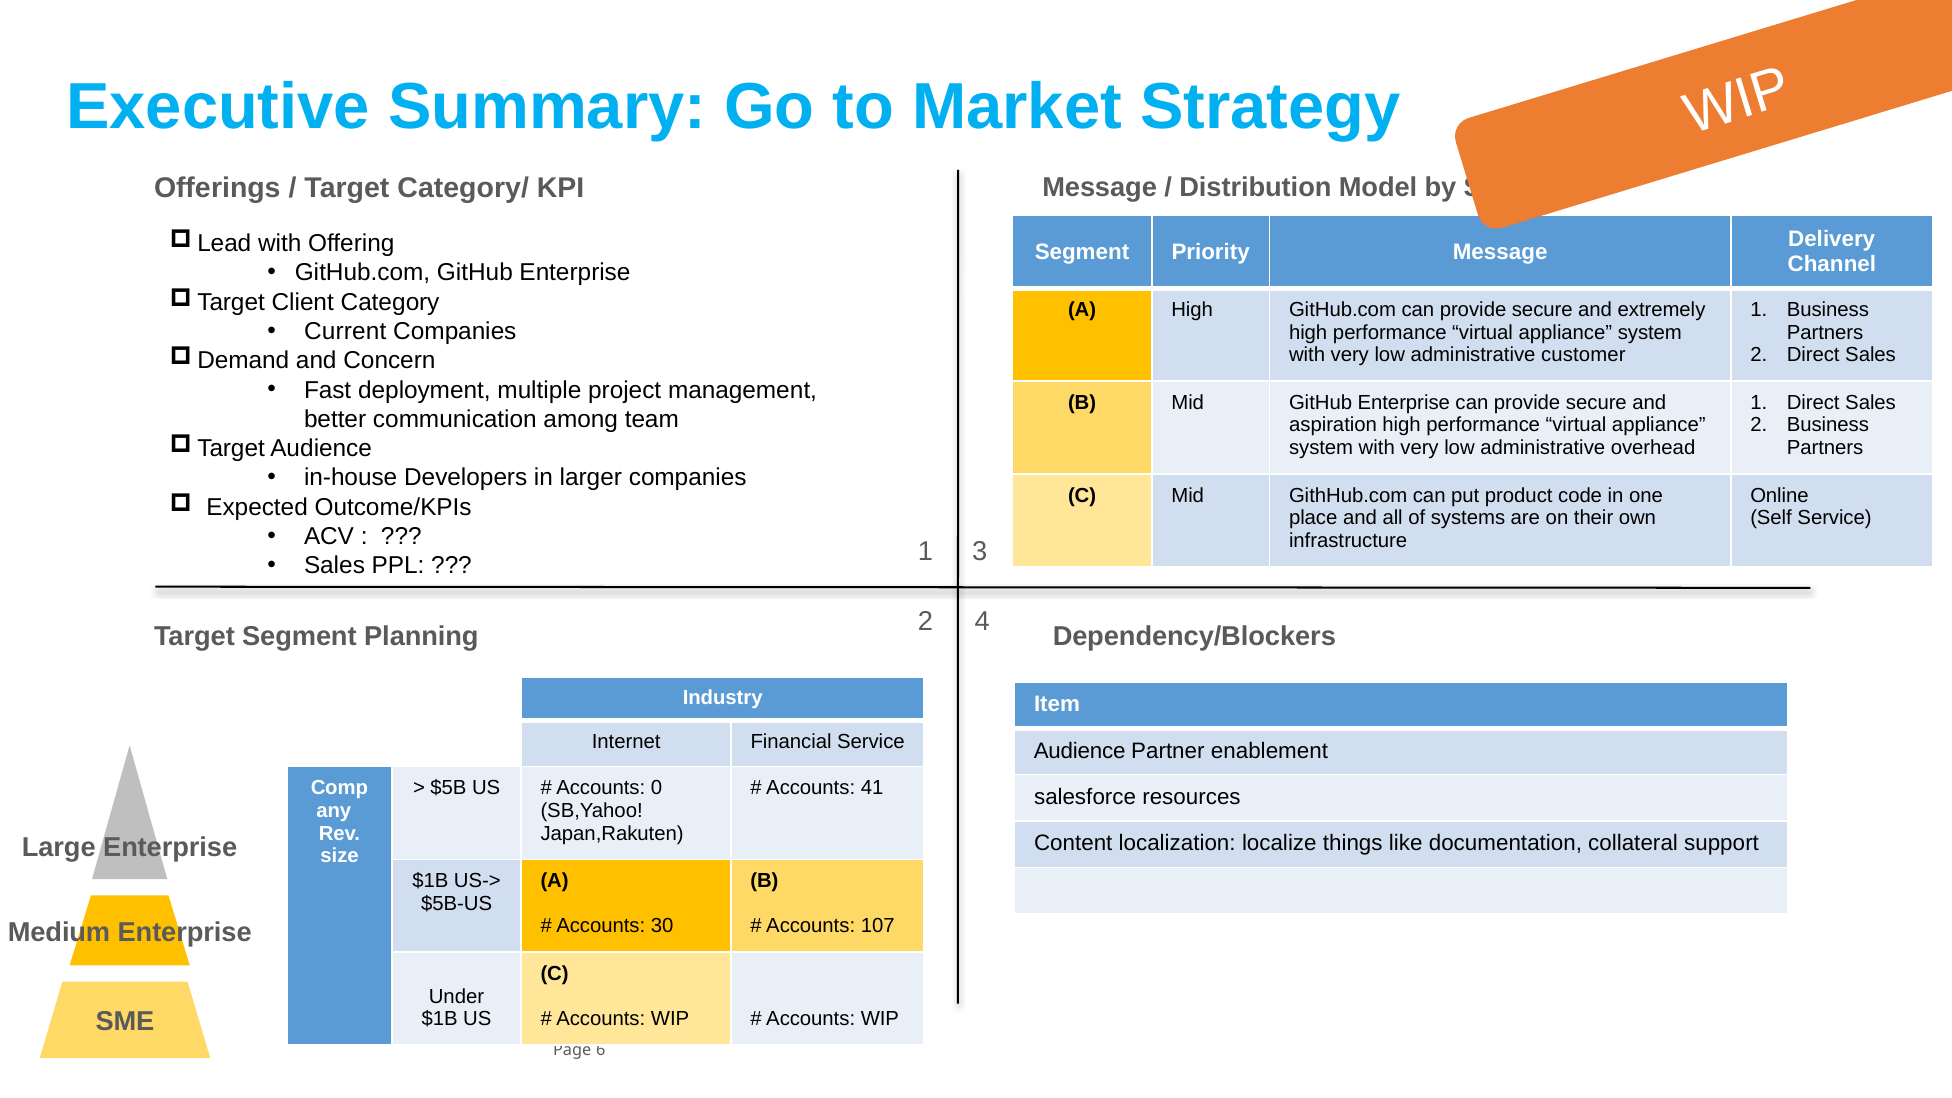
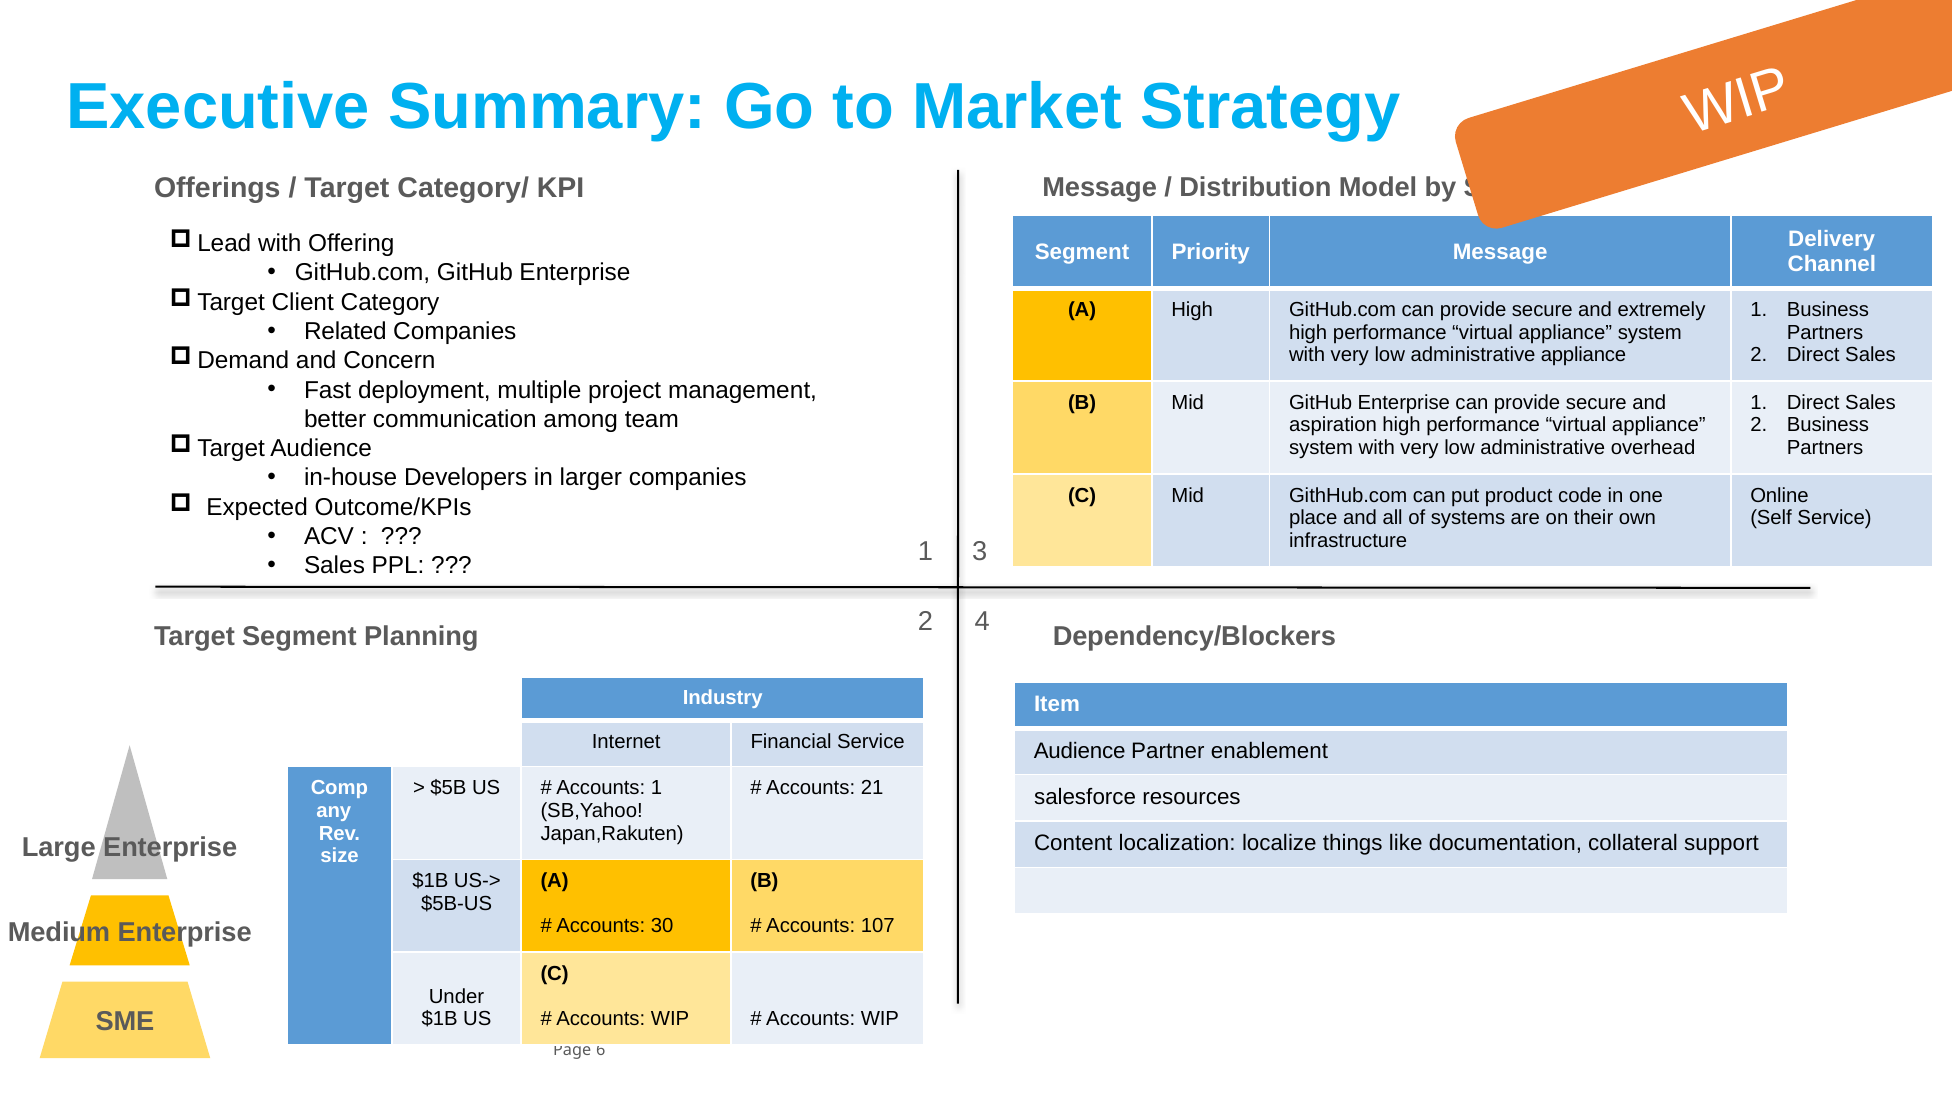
Current: Current -> Related (345, 331)
administrative customer: customer -> appliance (1583, 355)
Accounts 0: 0 -> 1 (657, 788)
41: 41 -> 21 (872, 788)
